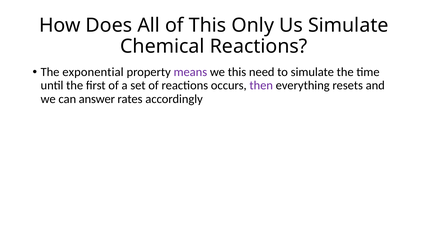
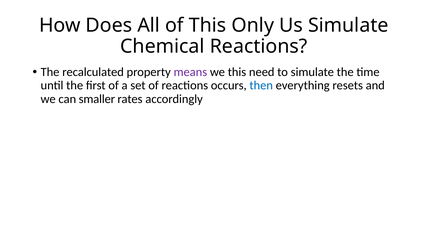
exponential: exponential -> recalculated (93, 72)
then colour: purple -> blue (261, 86)
answer: answer -> smaller (97, 99)
